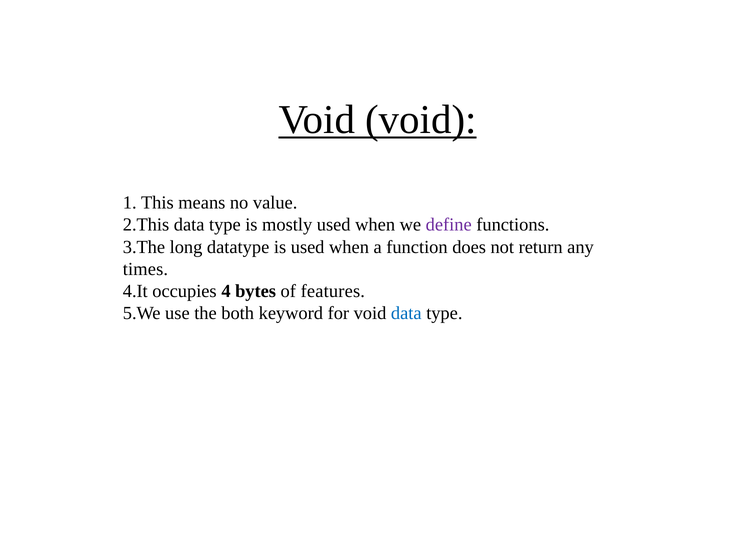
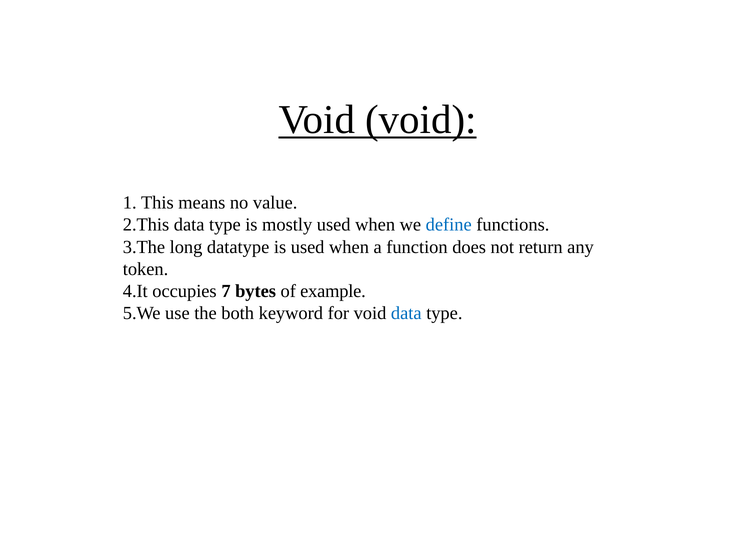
define colour: purple -> blue (449, 225)
times: times -> token (146, 269)
4: 4 -> 7 (226, 291)
features: features -> example (333, 291)
